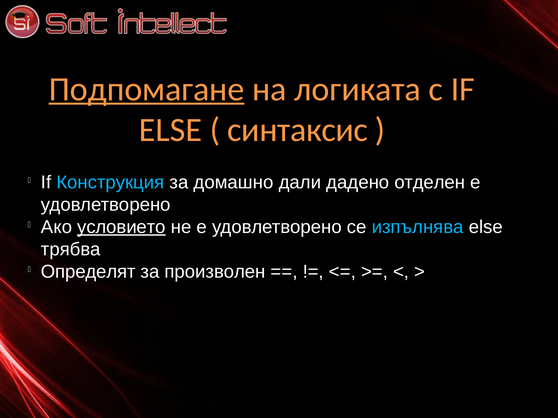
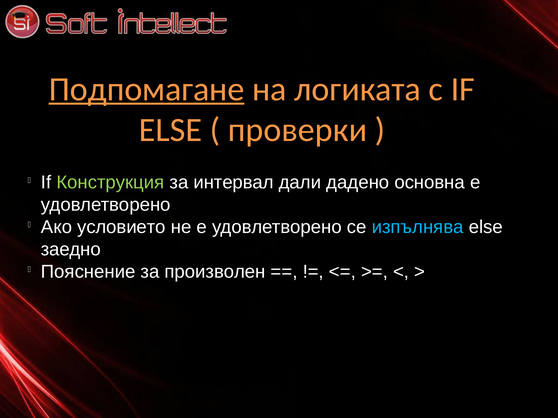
синтаксис: синтаксис -> проверки (297, 130)
Конструкция colour: light blue -> light green (110, 183)
домашно: домашно -> интервал (234, 183)
отделен: отделен -> основна (430, 183)
условието underline: present -> none (121, 227)
трябва: трябва -> заедно (71, 250)
Определят: Определят -> Пояснение (88, 272)
